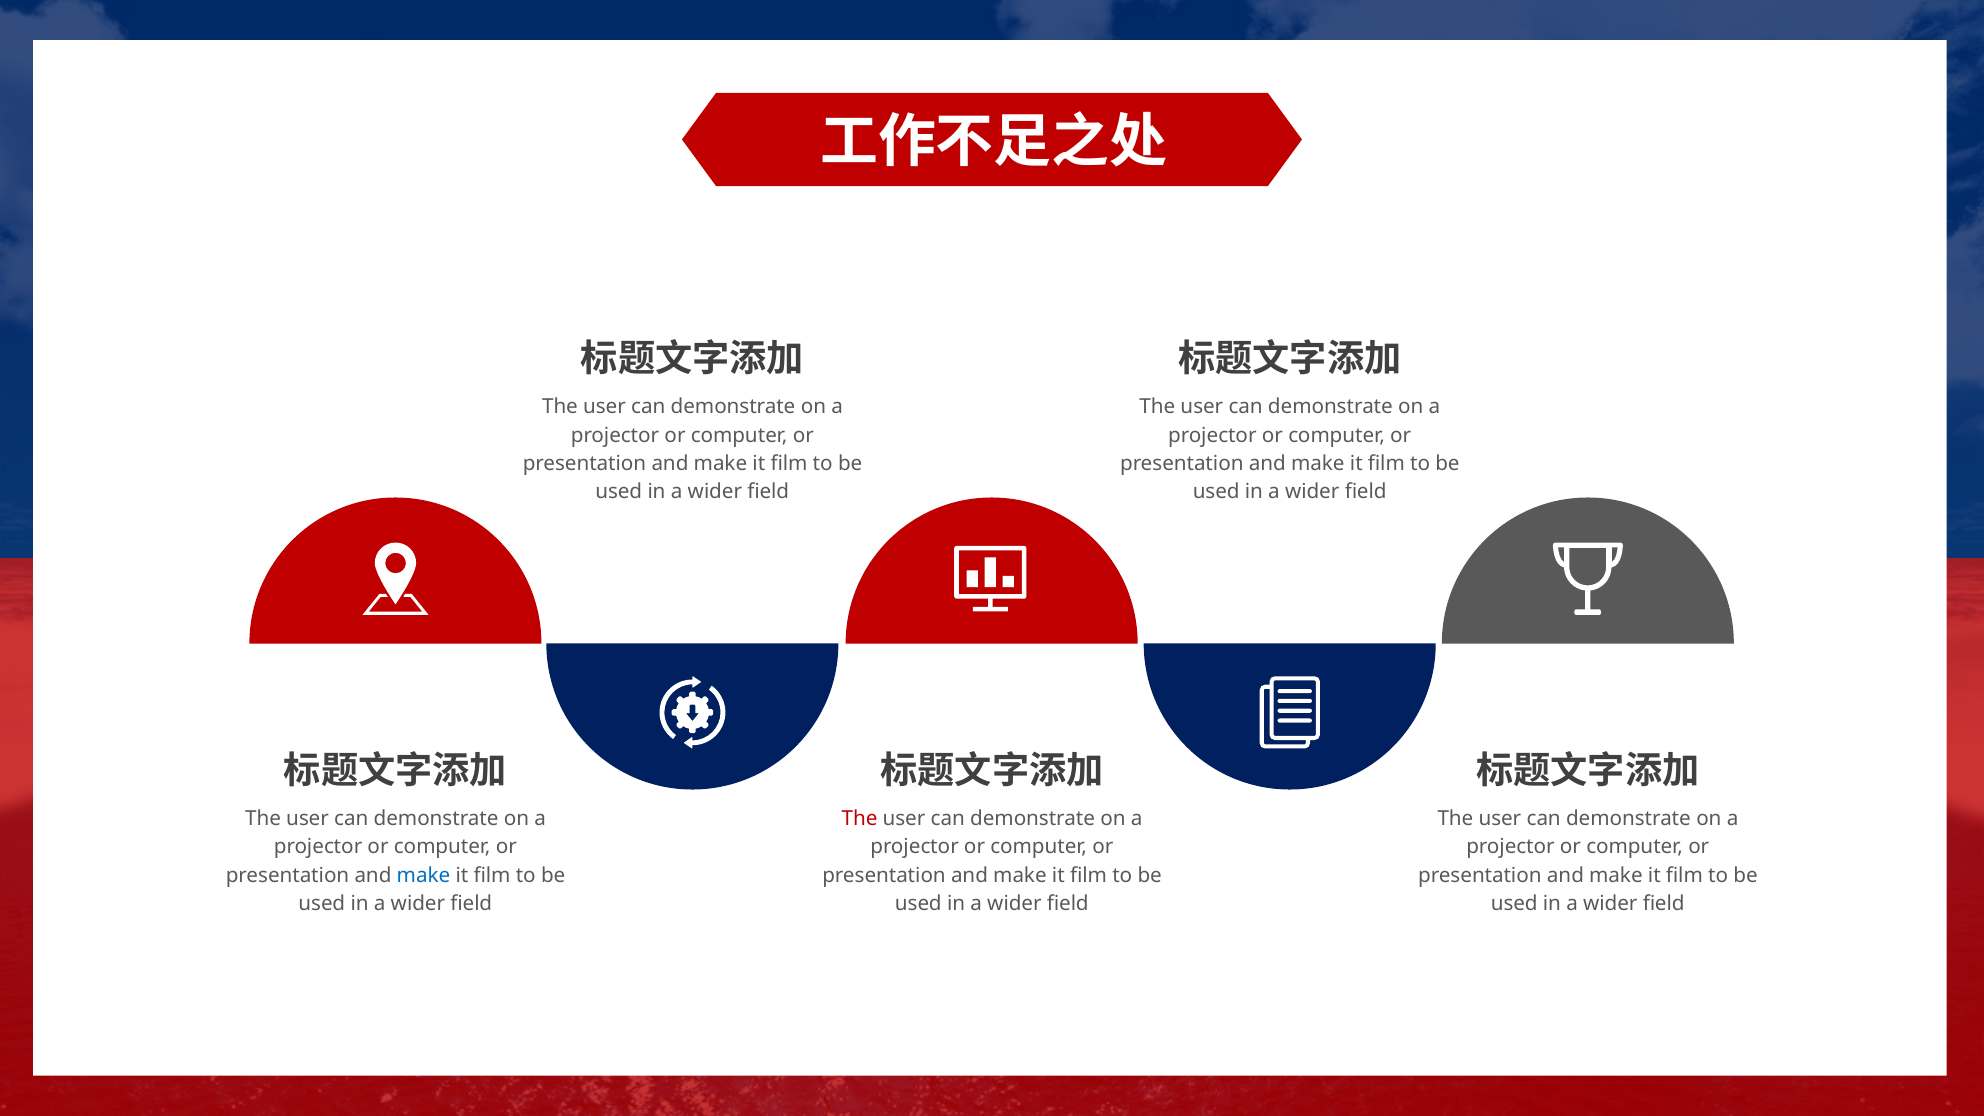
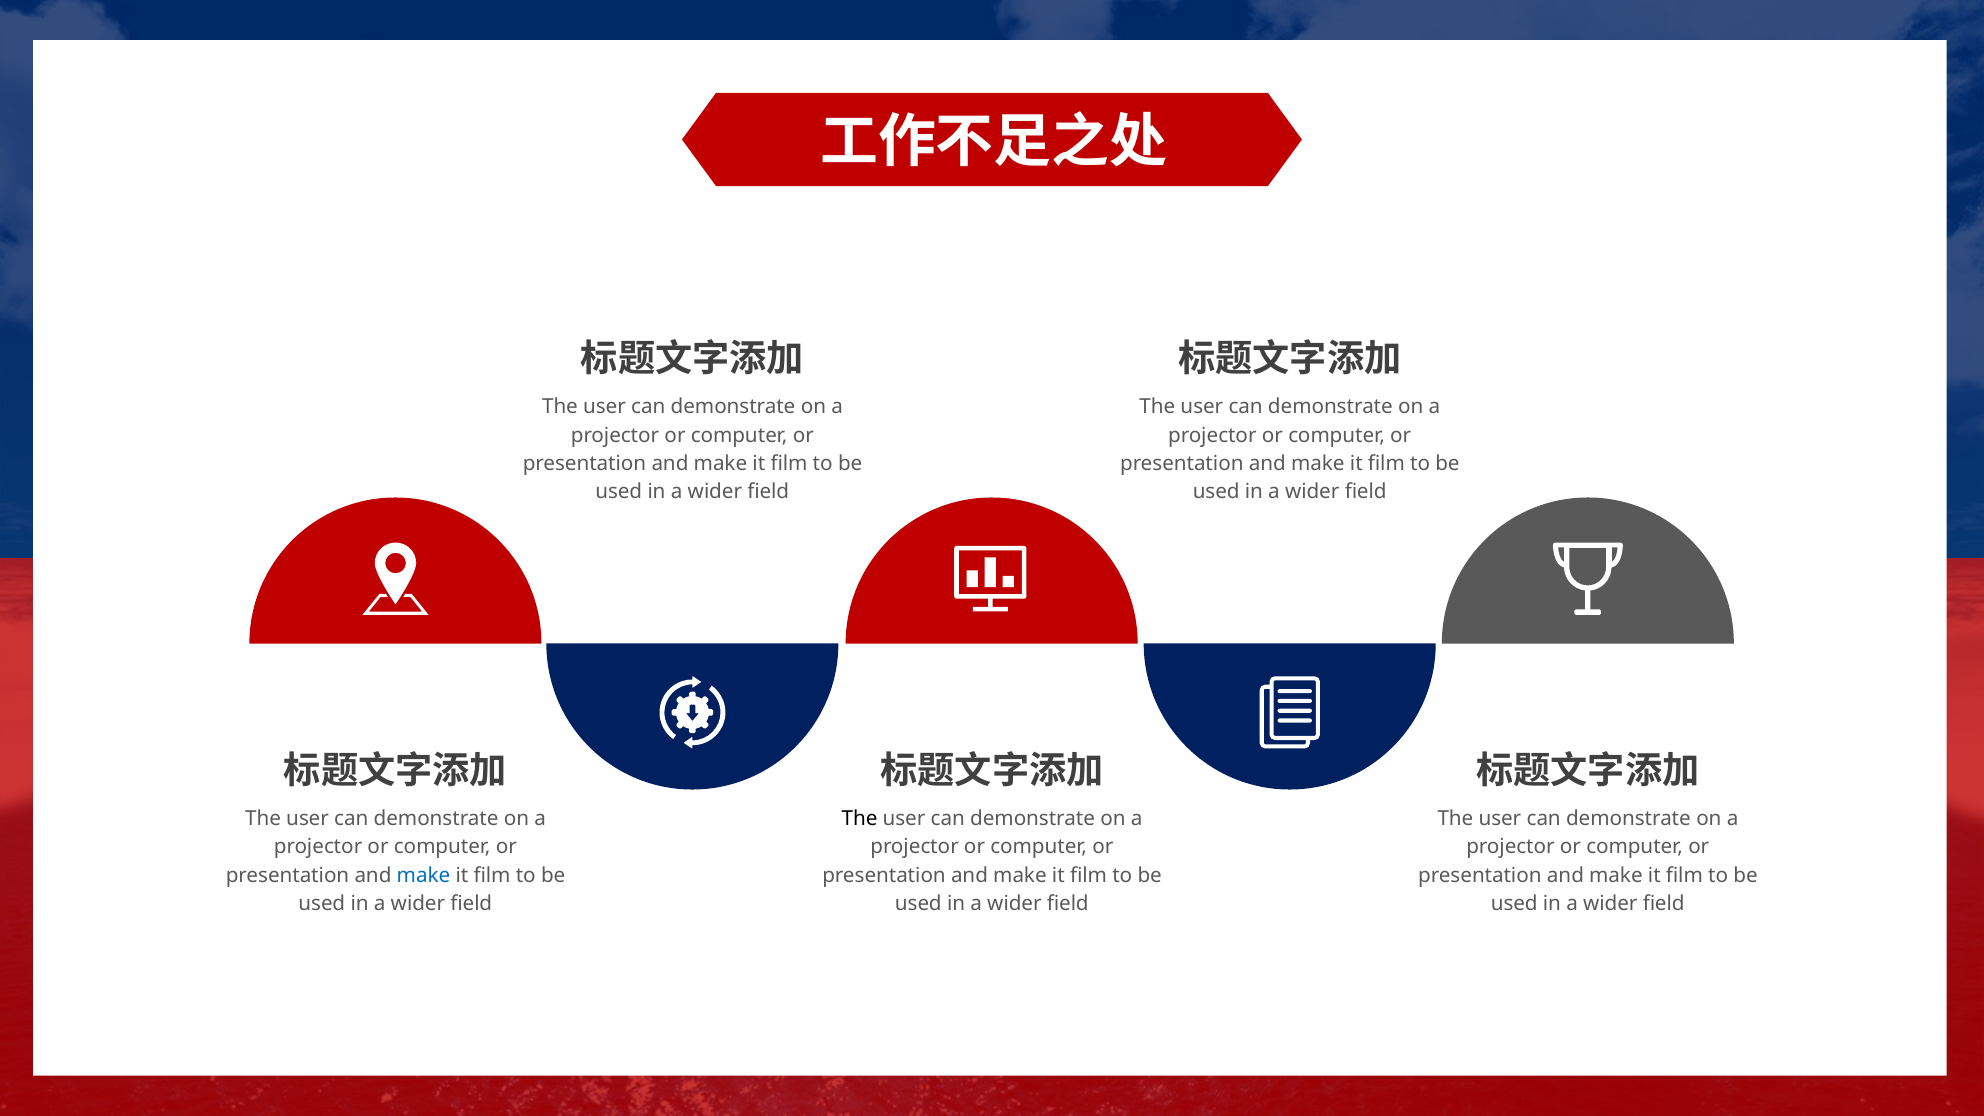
The colour: red -> black (860, 819)
